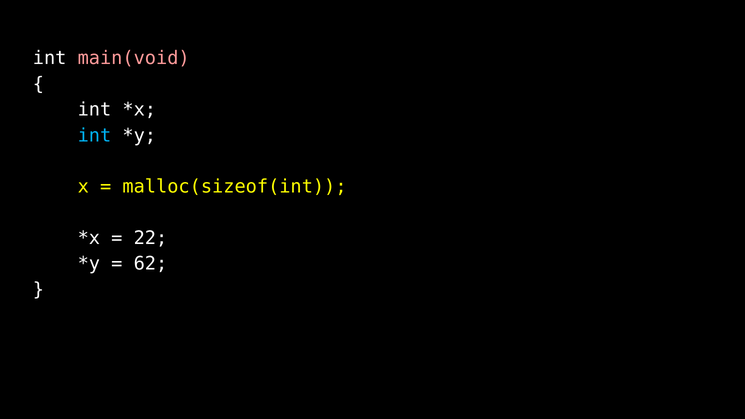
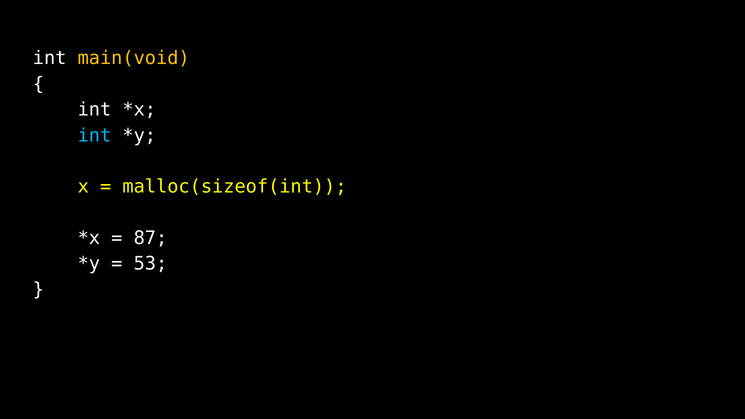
main(void colour: pink -> yellow (134, 58)
22: 22 -> 87 (150, 238)
62: 62 -> 53 (150, 264)
